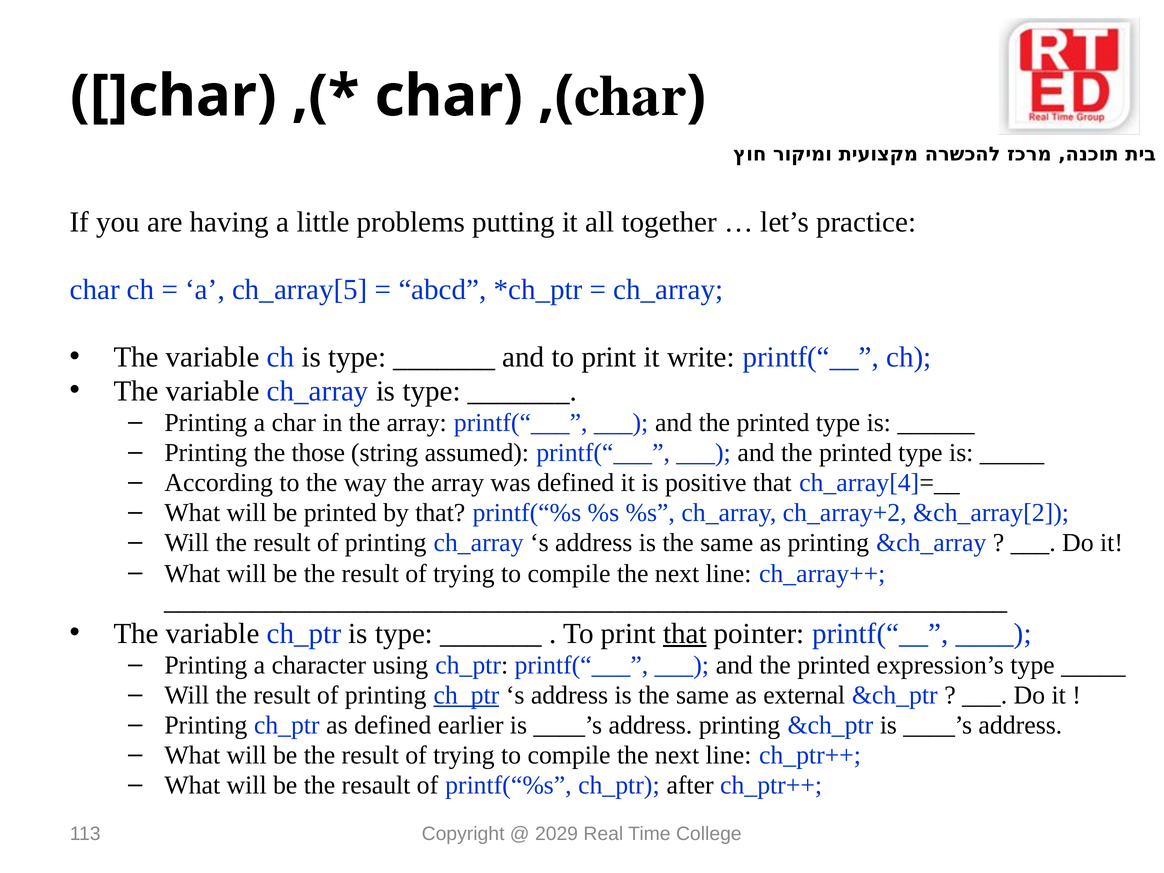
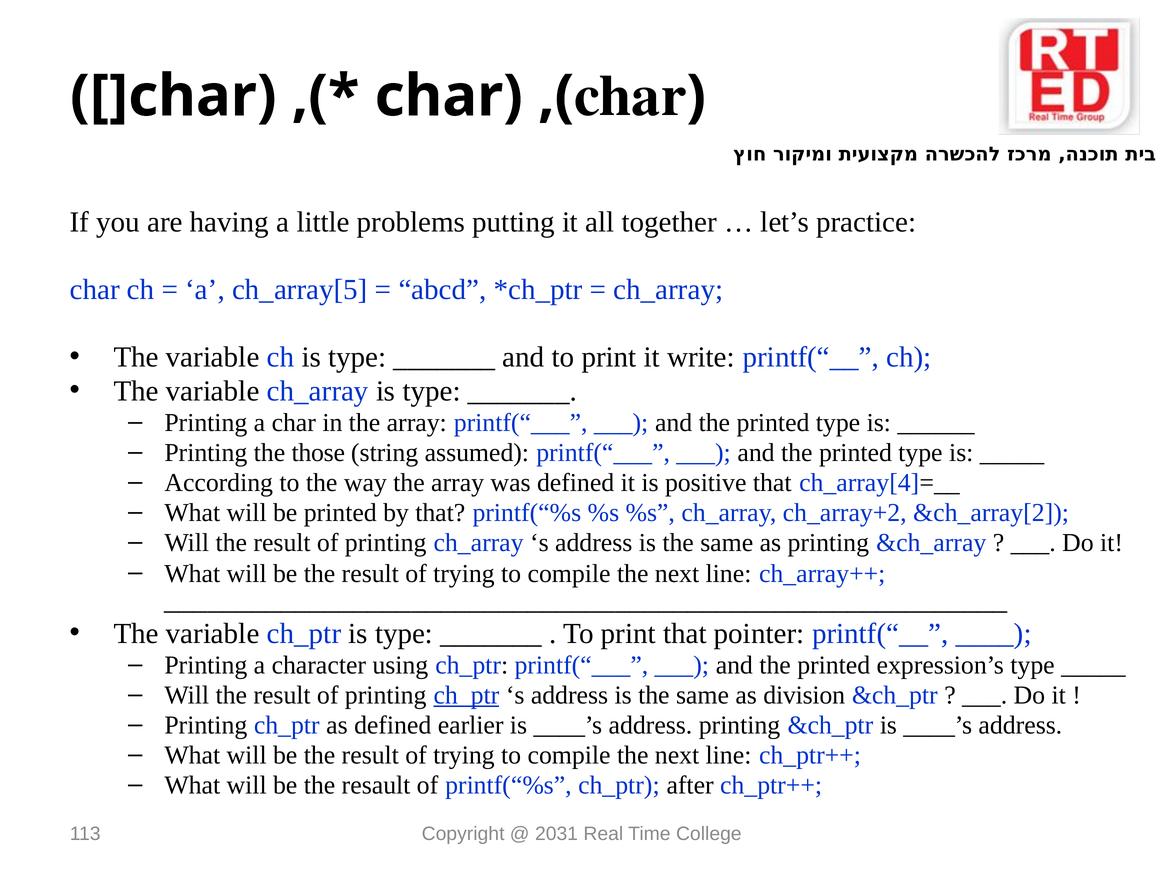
that underline: present -> none (685, 634)
external: external -> division (804, 695)
2029: 2029 -> 2031 (557, 834)
